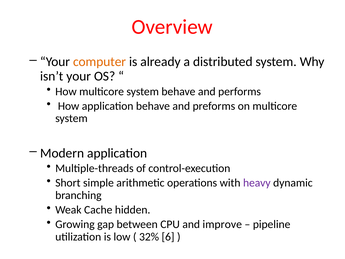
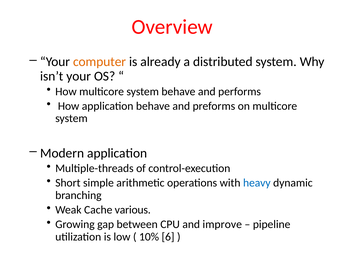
heavy colour: purple -> blue (257, 183)
hidden: hidden -> various (133, 210)
32%: 32% -> 10% (149, 237)
